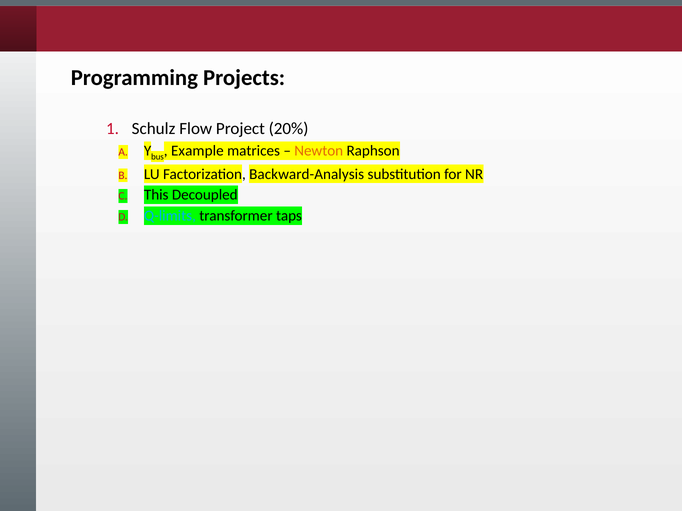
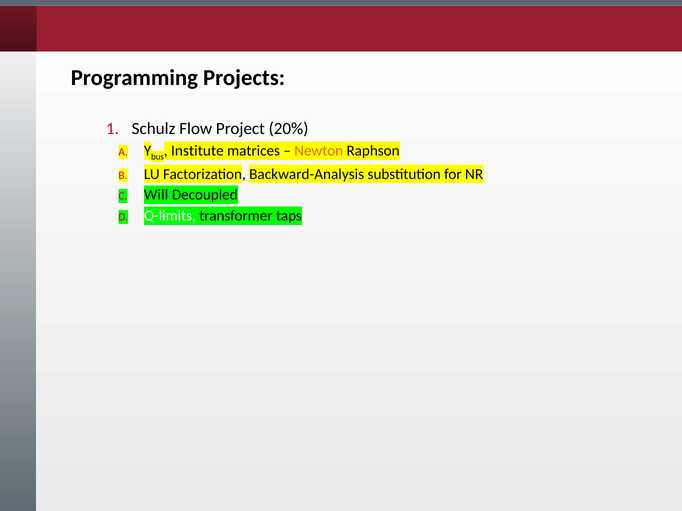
Example: Example -> Institute (197, 151)
This: This -> Will (156, 195)
Q-limits colour: light blue -> white (170, 216)
